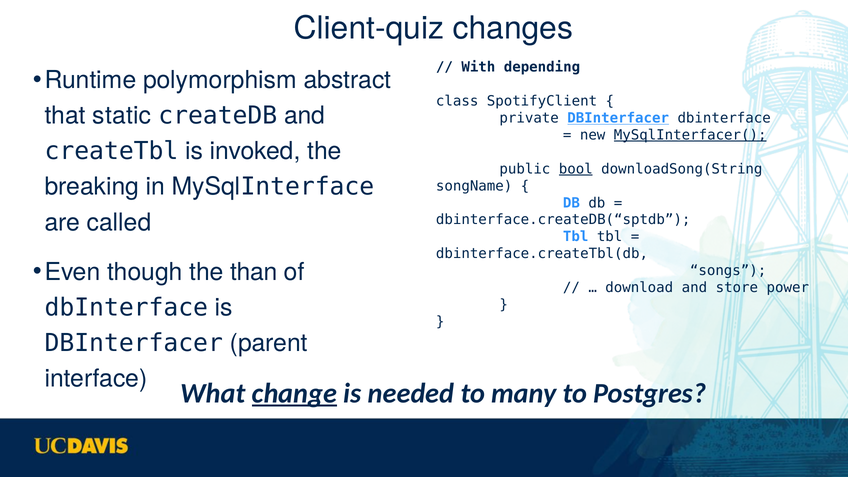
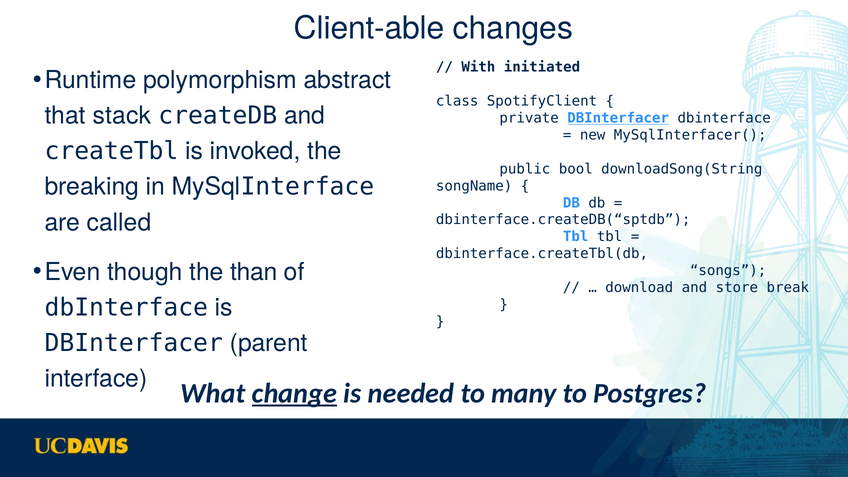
Client-quiz: Client-quiz -> Client-able (369, 28)
depending: depending -> initiated (542, 67)
static: static -> stack (122, 116)
MySqlInterfacer( underline: present -> none (690, 135)
bool underline: present -> none (576, 169)
power: power -> break (788, 288)
